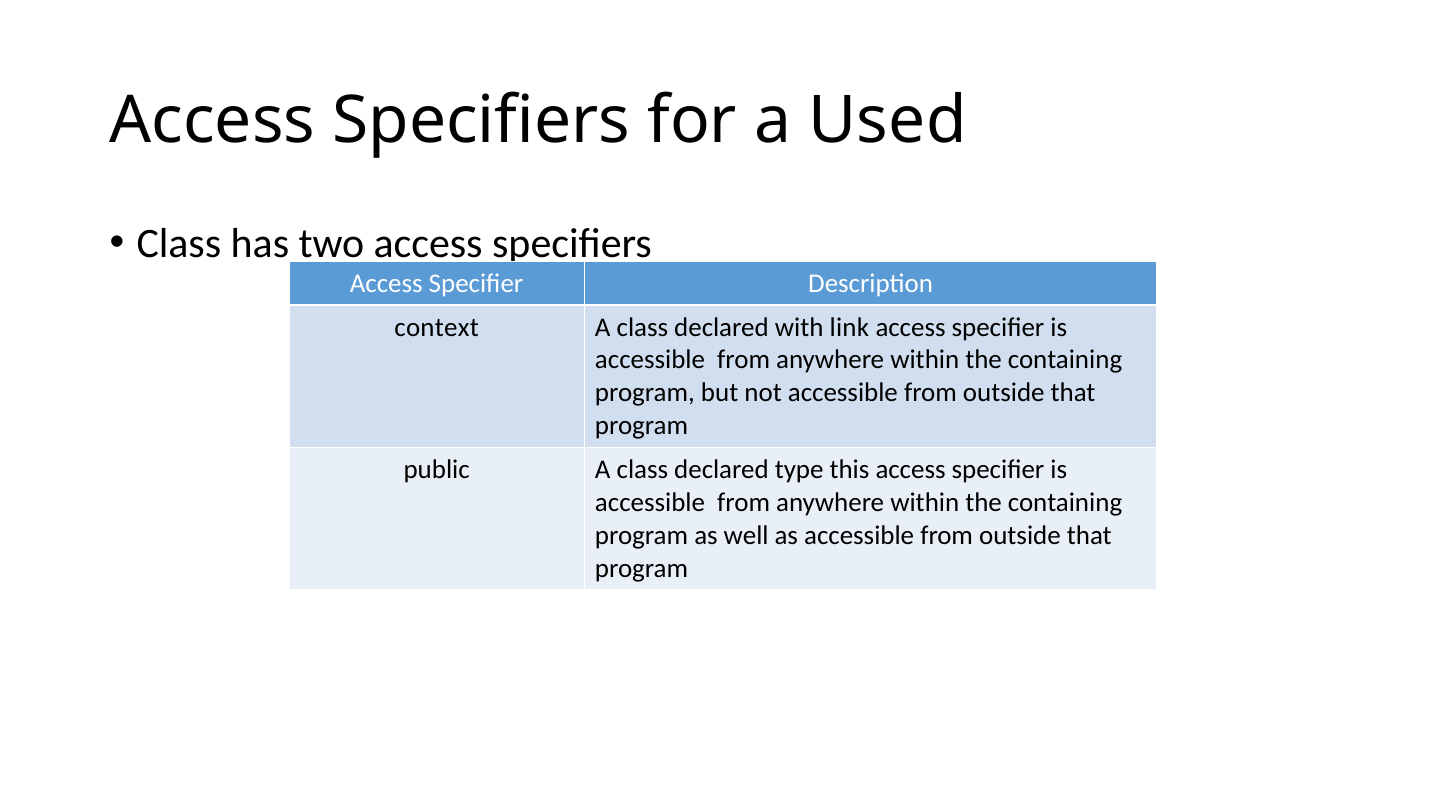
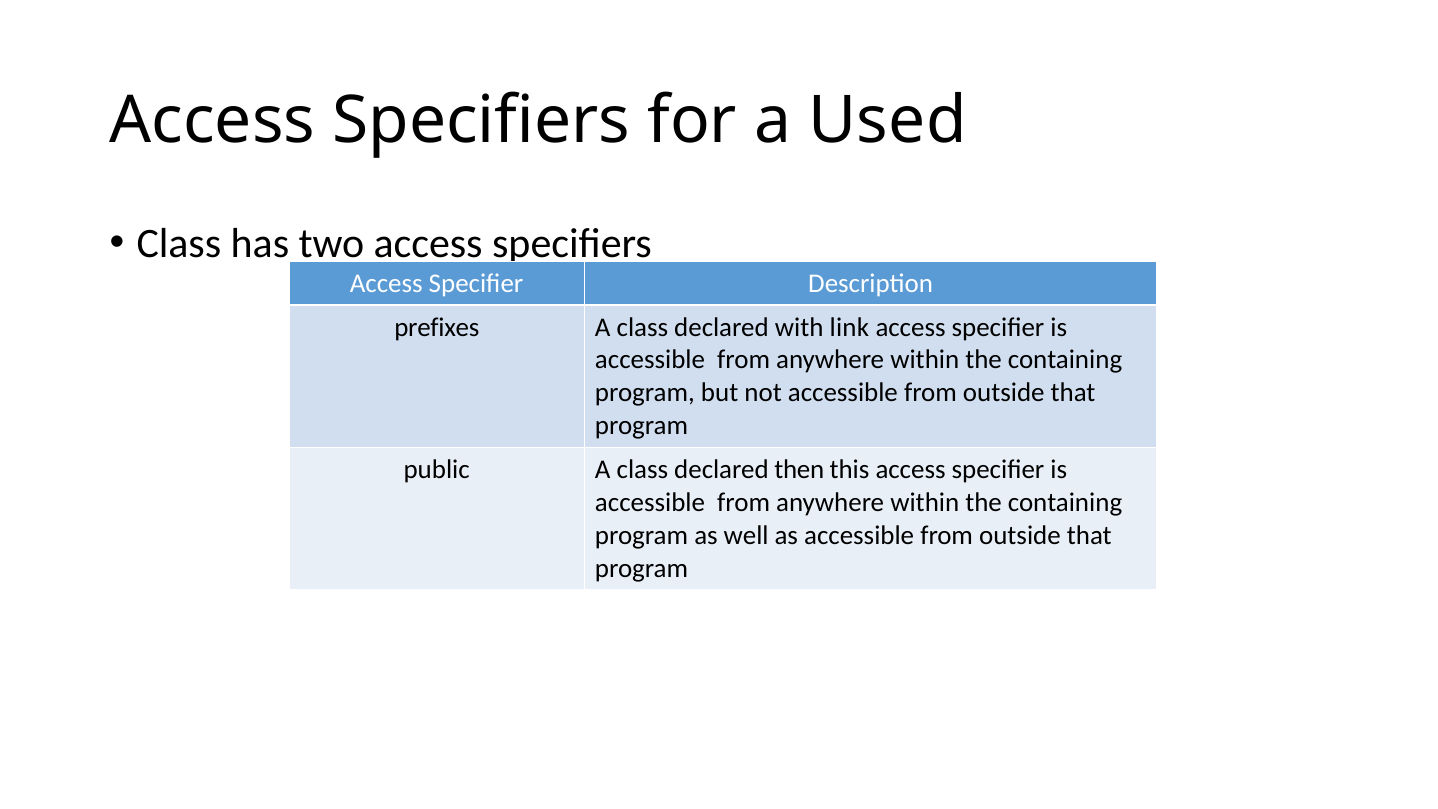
context: context -> prefixes (437, 327)
type: type -> then (799, 470)
